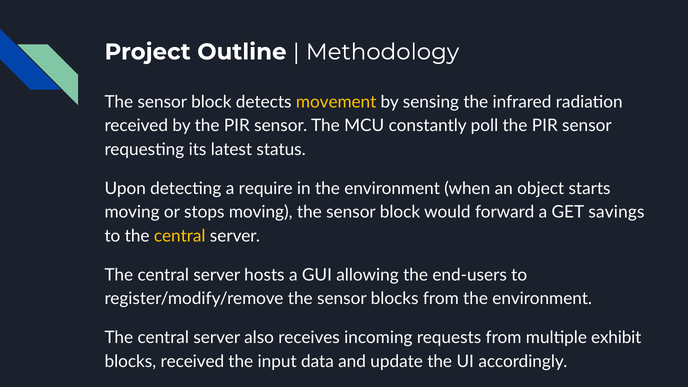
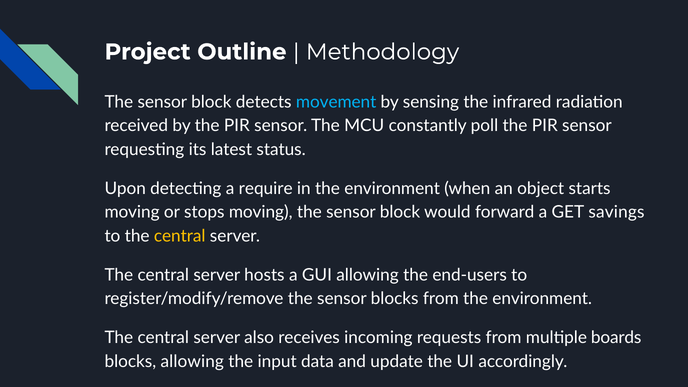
movement colour: yellow -> light blue (336, 102)
exhibit: exhibit -> boards (616, 338)
blocks received: received -> allowing (192, 361)
